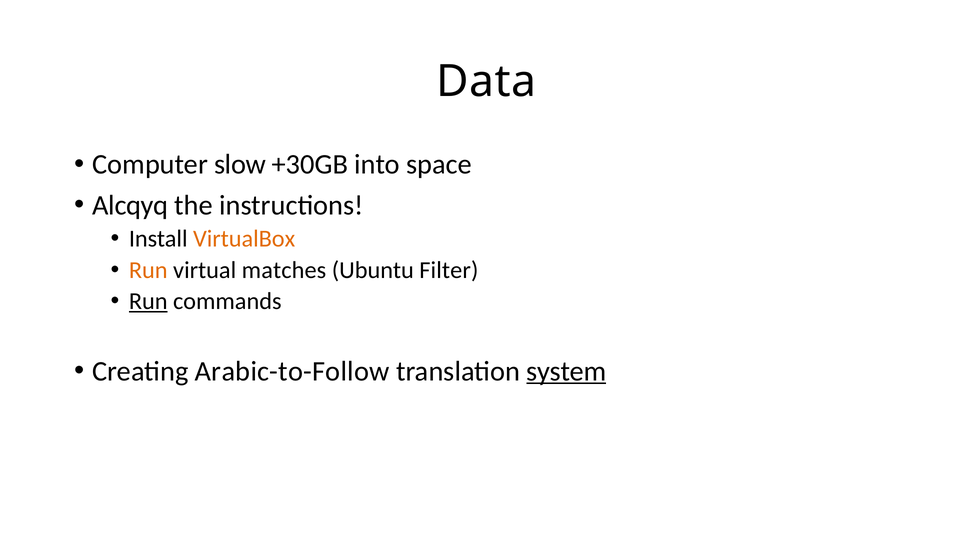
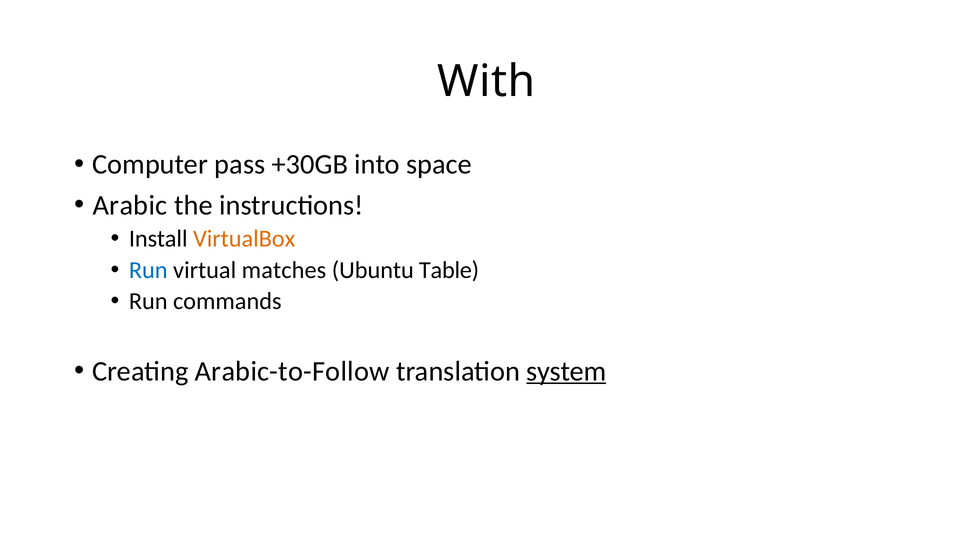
Data: Data -> With (486, 82)
slow: slow -> pass (240, 165)
Alcqyq: Alcqyq -> Arabic (130, 205)
Run colour: orange -> blue (148, 270)
Filter: Filter -> Table (449, 270)
Run underline: present -> none (148, 301)
